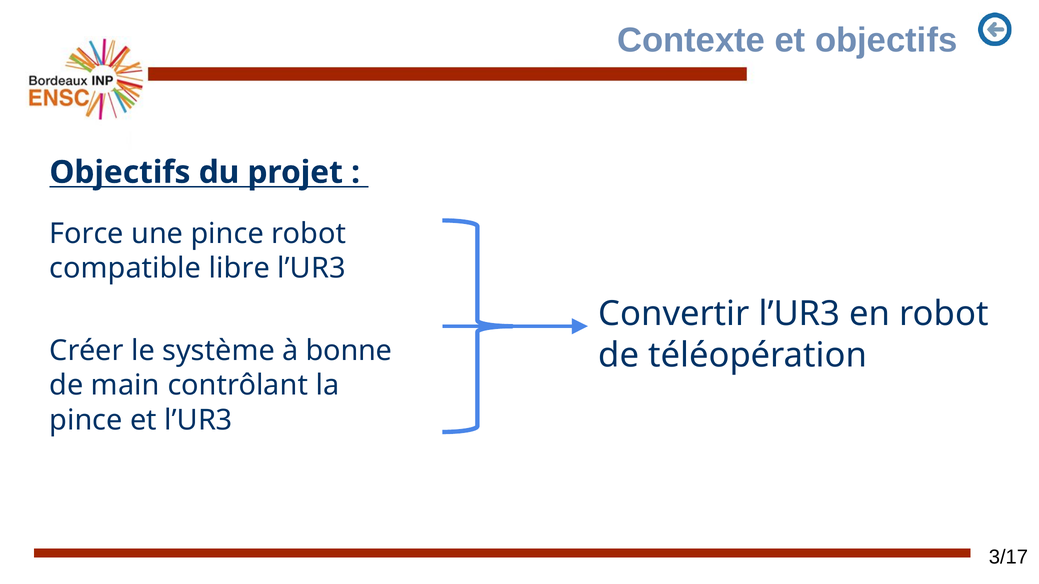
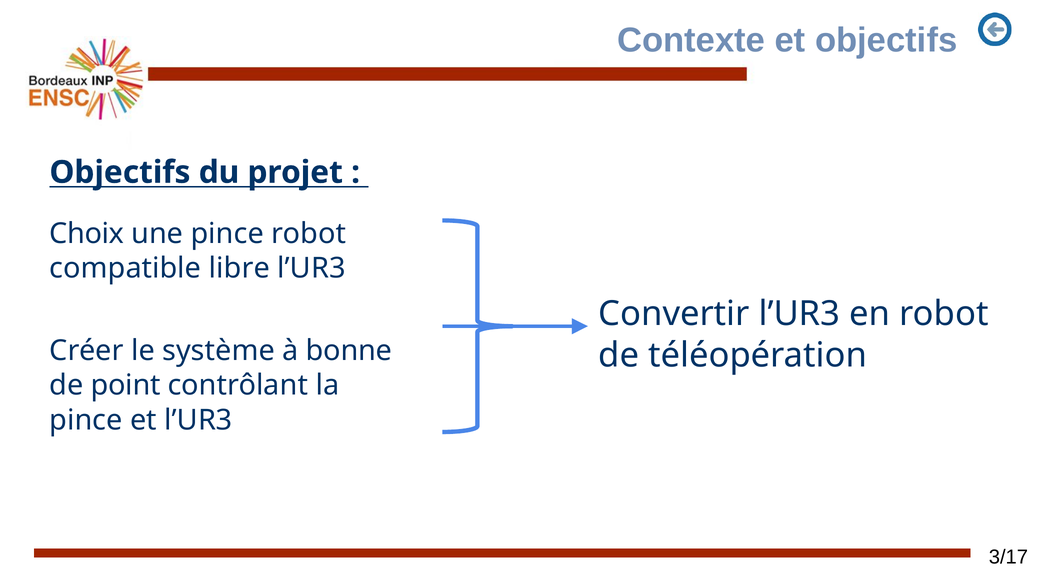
Force: Force -> Choix (87, 234)
main: main -> point (126, 386)
